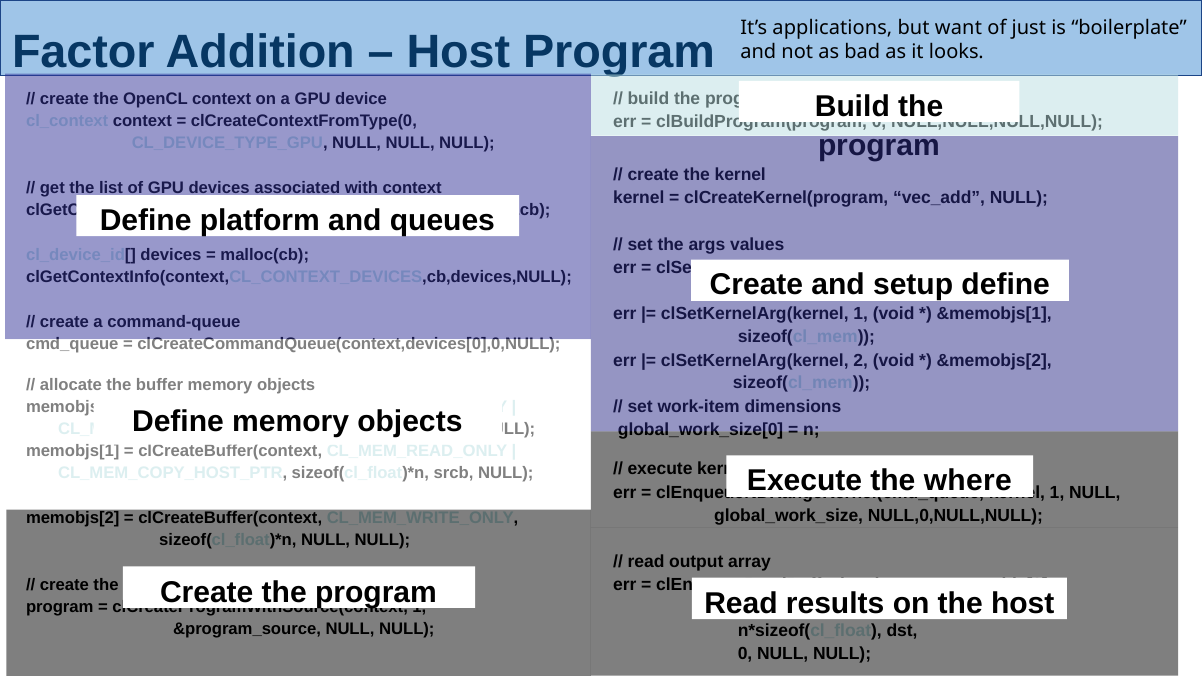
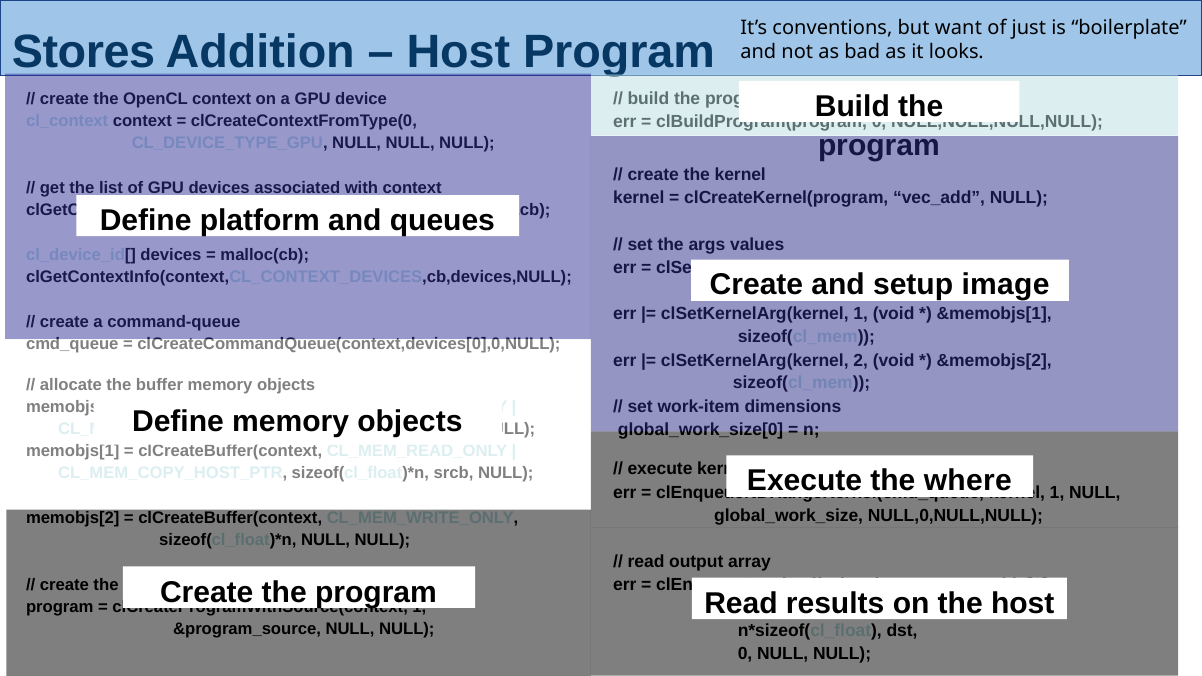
applications: applications -> conventions (832, 28)
Factor: Factor -> Stores (84, 52)
define: define -> image (1006, 285)
